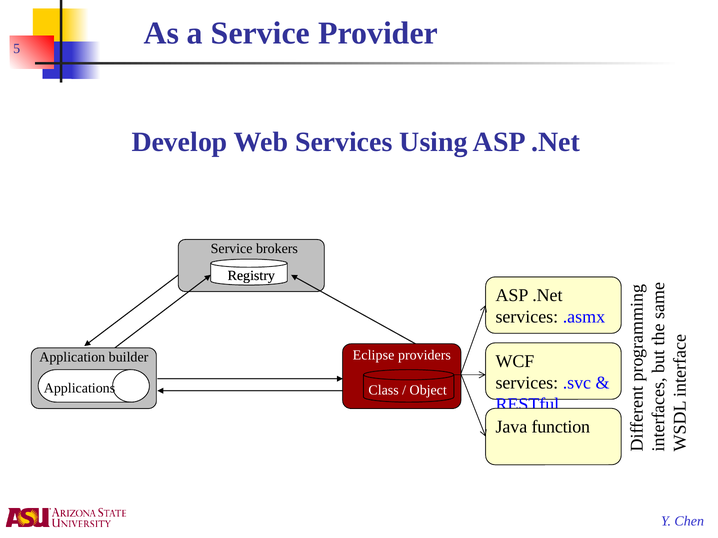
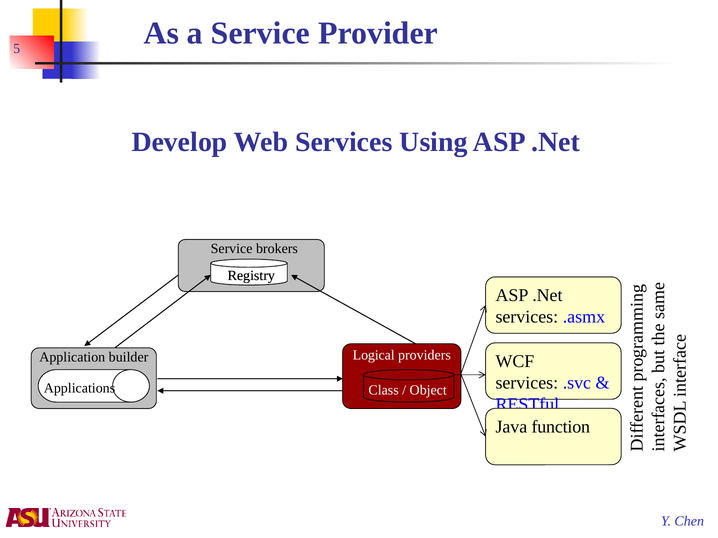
Eclipse: Eclipse -> Logical (374, 355)
